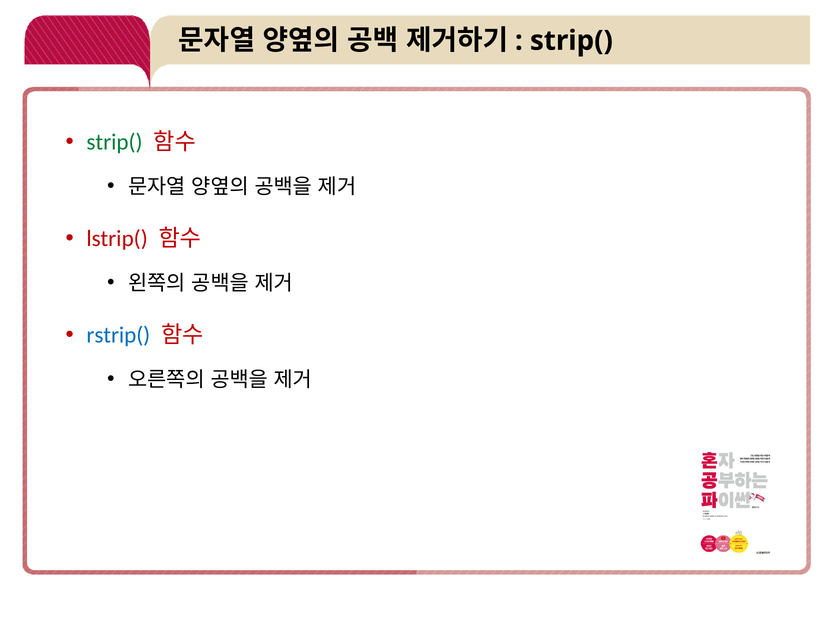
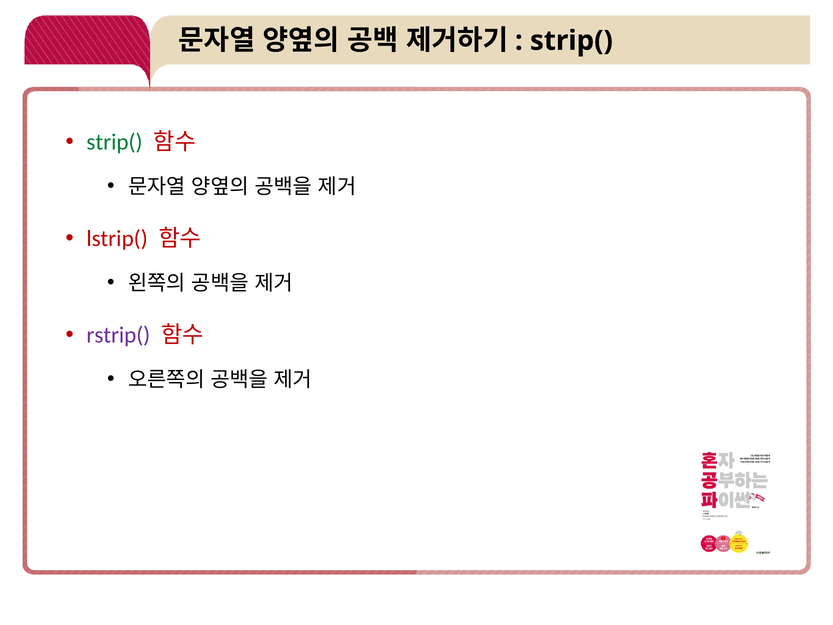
rstrip( colour: blue -> purple (118, 335)
